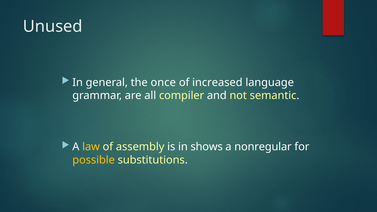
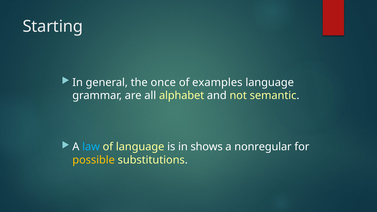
Unused: Unused -> Starting (53, 26)
increased: increased -> examples (217, 82)
compiler: compiler -> alphabet (182, 96)
law colour: yellow -> light blue (91, 147)
of assembly: assembly -> language (140, 147)
